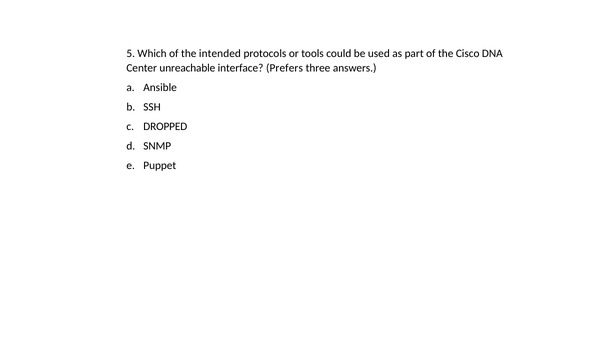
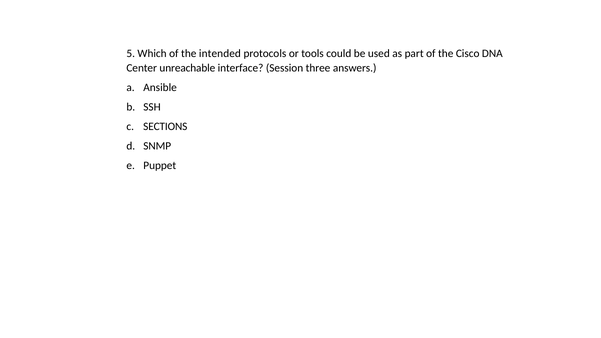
Prefers: Prefers -> Session (285, 68)
DROPPED: DROPPED -> SECTIONS (165, 127)
